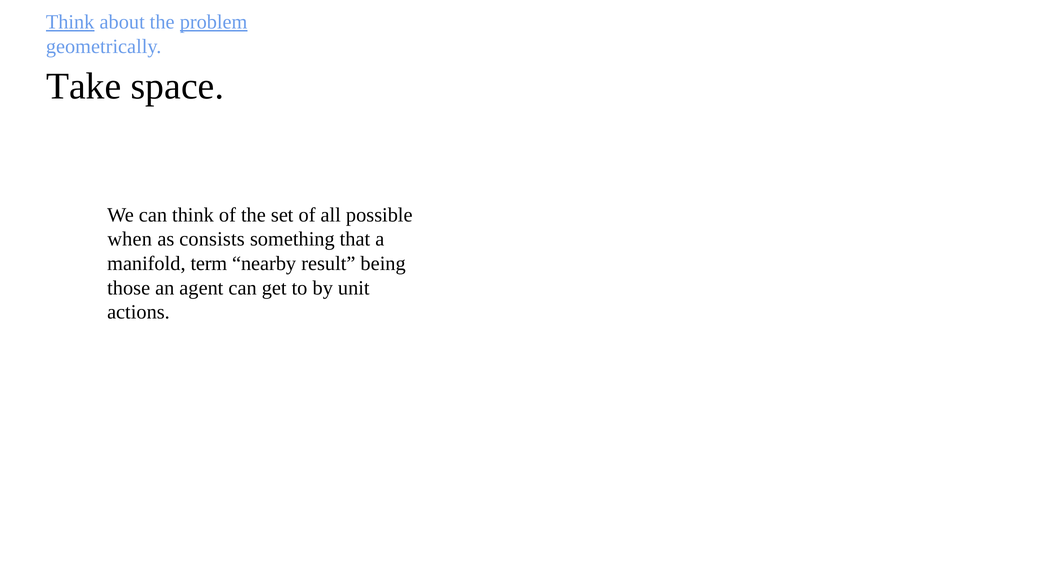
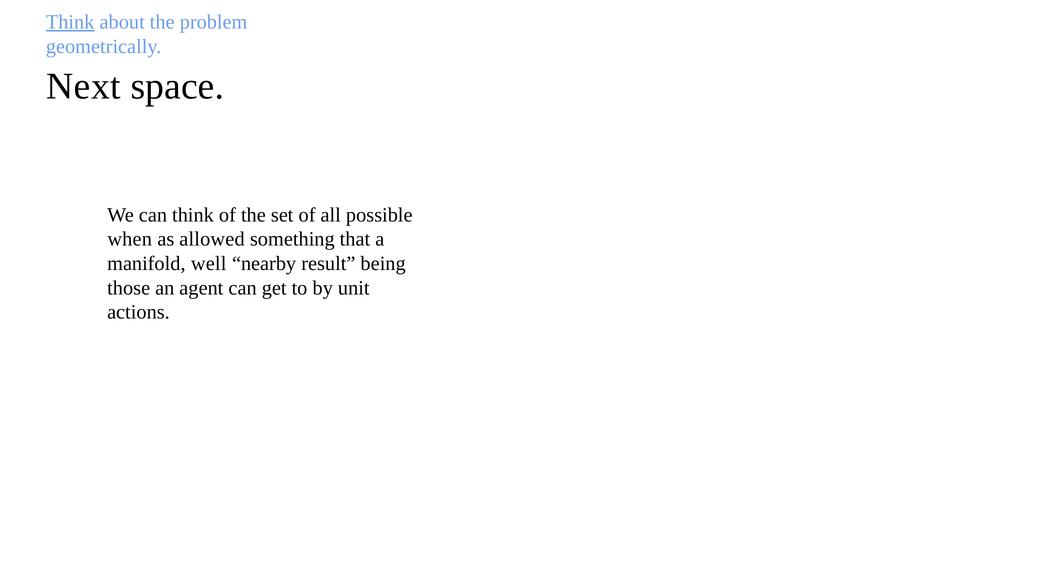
problem underline: present -> none (214, 22)
Take: Take -> Next (83, 86)
consists: consists -> allowed (212, 239)
term: term -> well (209, 264)
